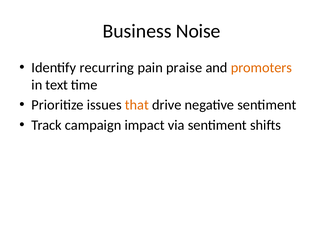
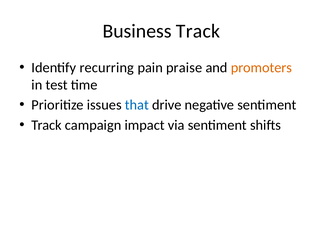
Business Noise: Noise -> Track (198, 31)
text: text -> test (57, 85)
that colour: orange -> blue (137, 105)
